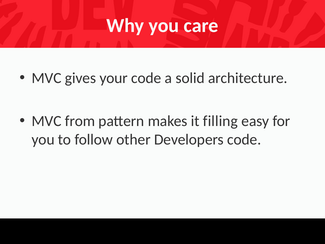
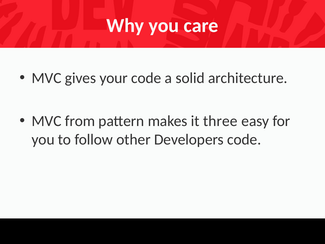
filling: filling -> three (220, 121)
